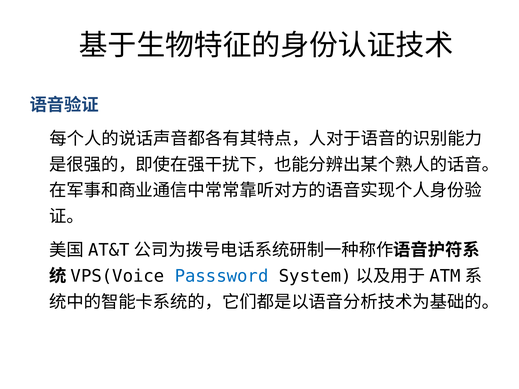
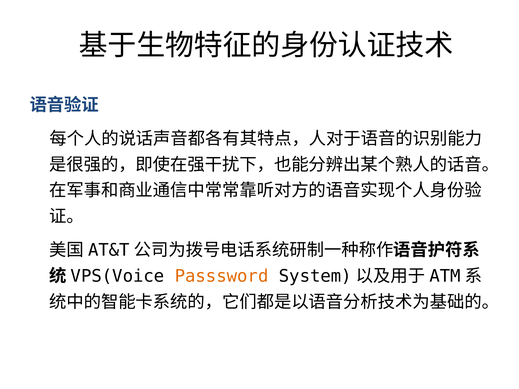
Passsword colour: blue -> orange (222, 276)
